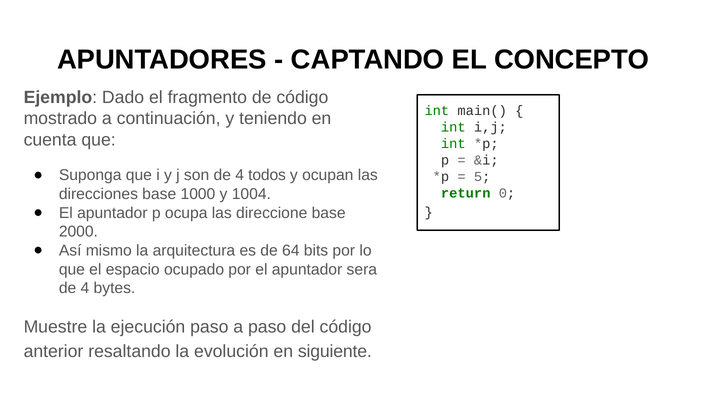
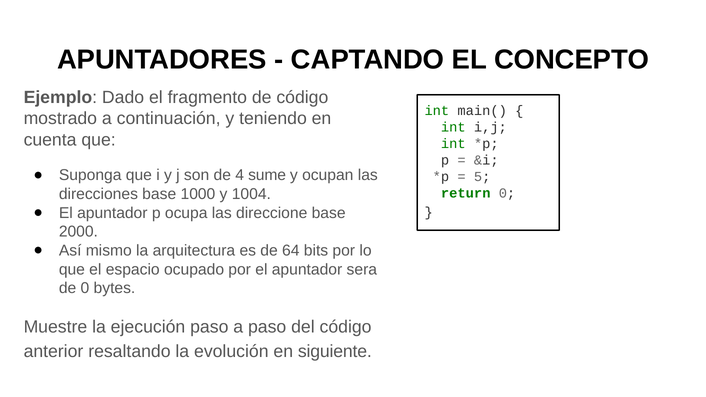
todos: todos -> sume (267, 175)
4: 4 -> 0 (85, 288)
